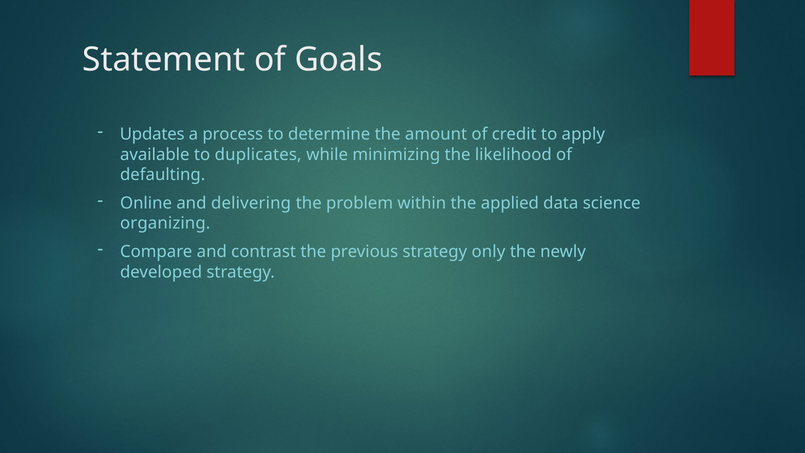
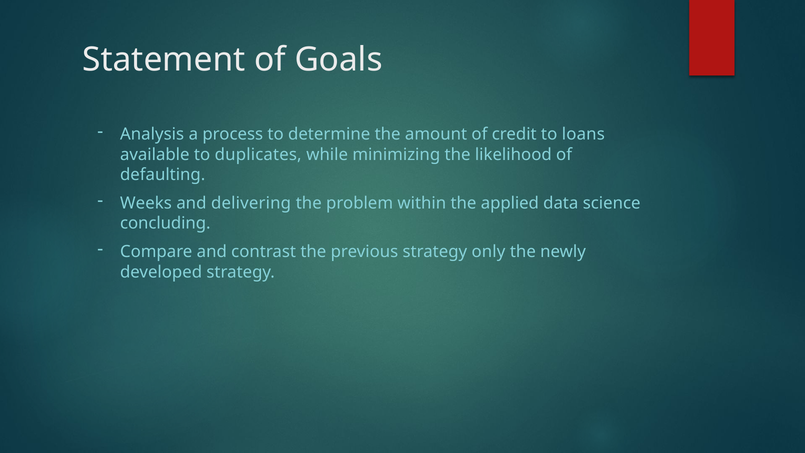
Updates: Updates -> Analysis (152, 134)
apply: apply -> loans (583, 134)
Online: Online -> Weeks (146, 203)
organizing: organizing -> concluding (165, 223)
